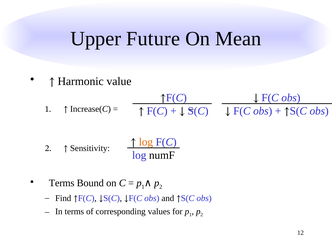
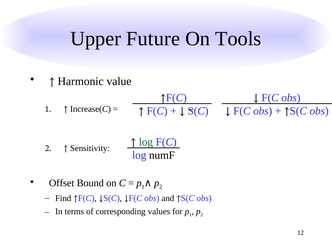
Mean: Mean -> Tools (238, 39)
log colour: orange -> green (146, 142)
Terms: Terms -> Offset (62, 183)
